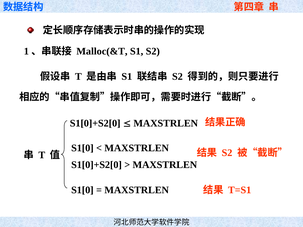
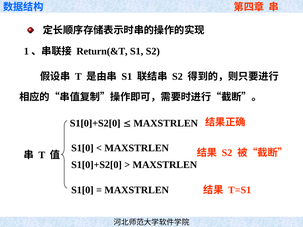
Malloc(&T: Malloc(&T -> Return(&T (102, 51)
